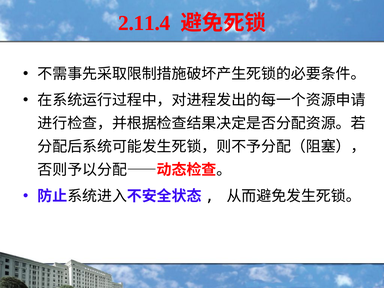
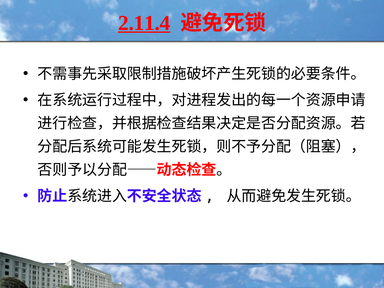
2.11.4 underline: none -> present (144, 23)
